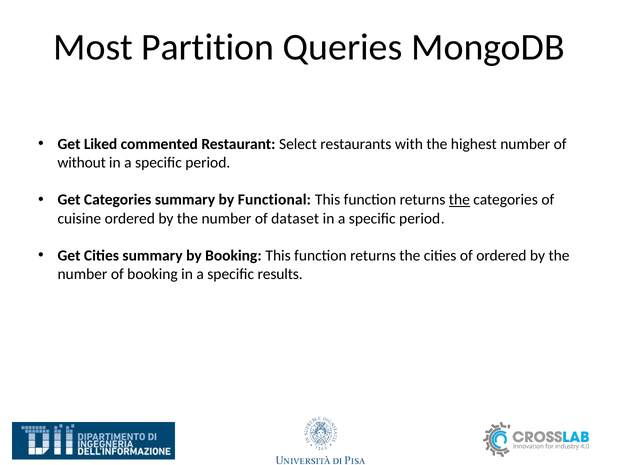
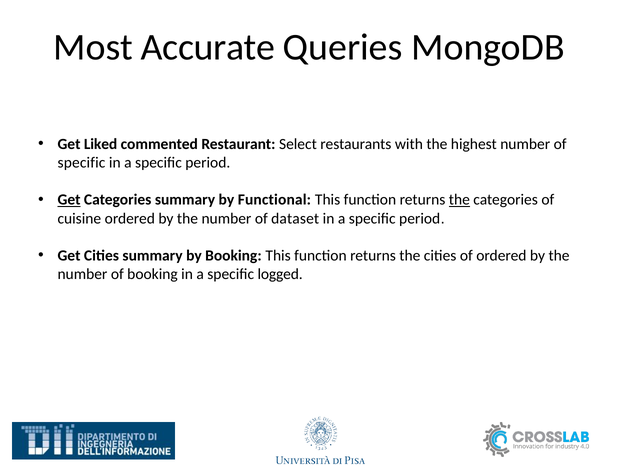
Partition: Partition -> Accurate (208, 47)
without: without -> specific (81, 163)
Get underline: none -> present (69, 200)
results: results -> logged (280, 274)
